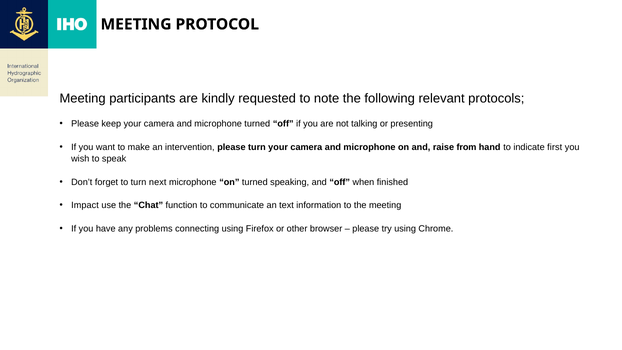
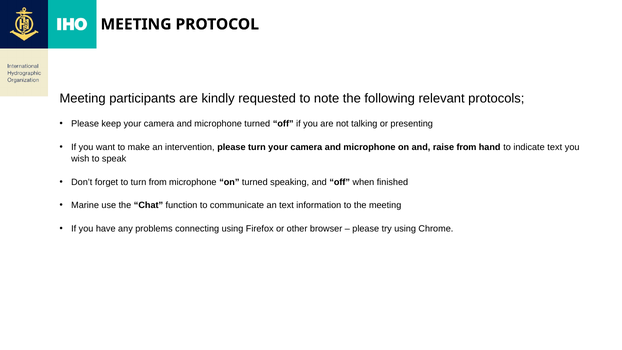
indicate first: first -> text (555, 147)
turn next: next -> from (158, 182)
Impact: Impact -> Marine (85, 205)
